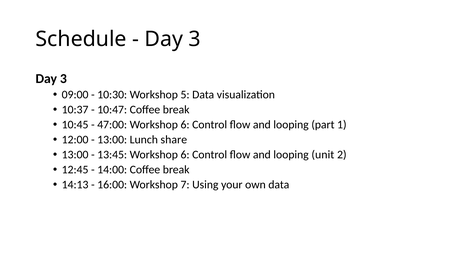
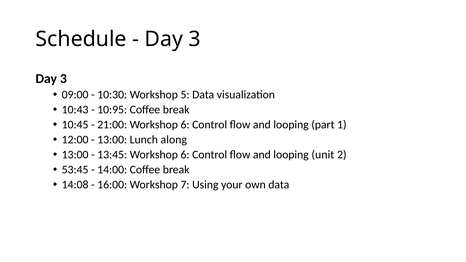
10:37: 10:37 -> 10:43 (75, 110)
10:47: 10:47 -> 10:95 (112, 110)
47:00: 47:00 -> 21:00 (112, 125)
share: share -> along (174, 140)
12:45: 12:45 -> 53:45 (75, 170)
14:13: 14:13 -> 14:08 (75, 185)
